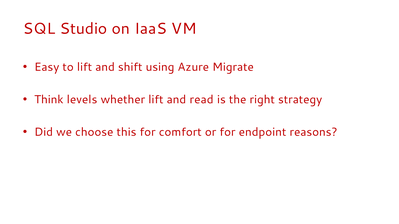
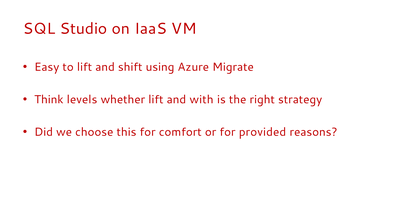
read: read -> with (202, 100)
endpoint: endpoint -> provided (262, 132)
